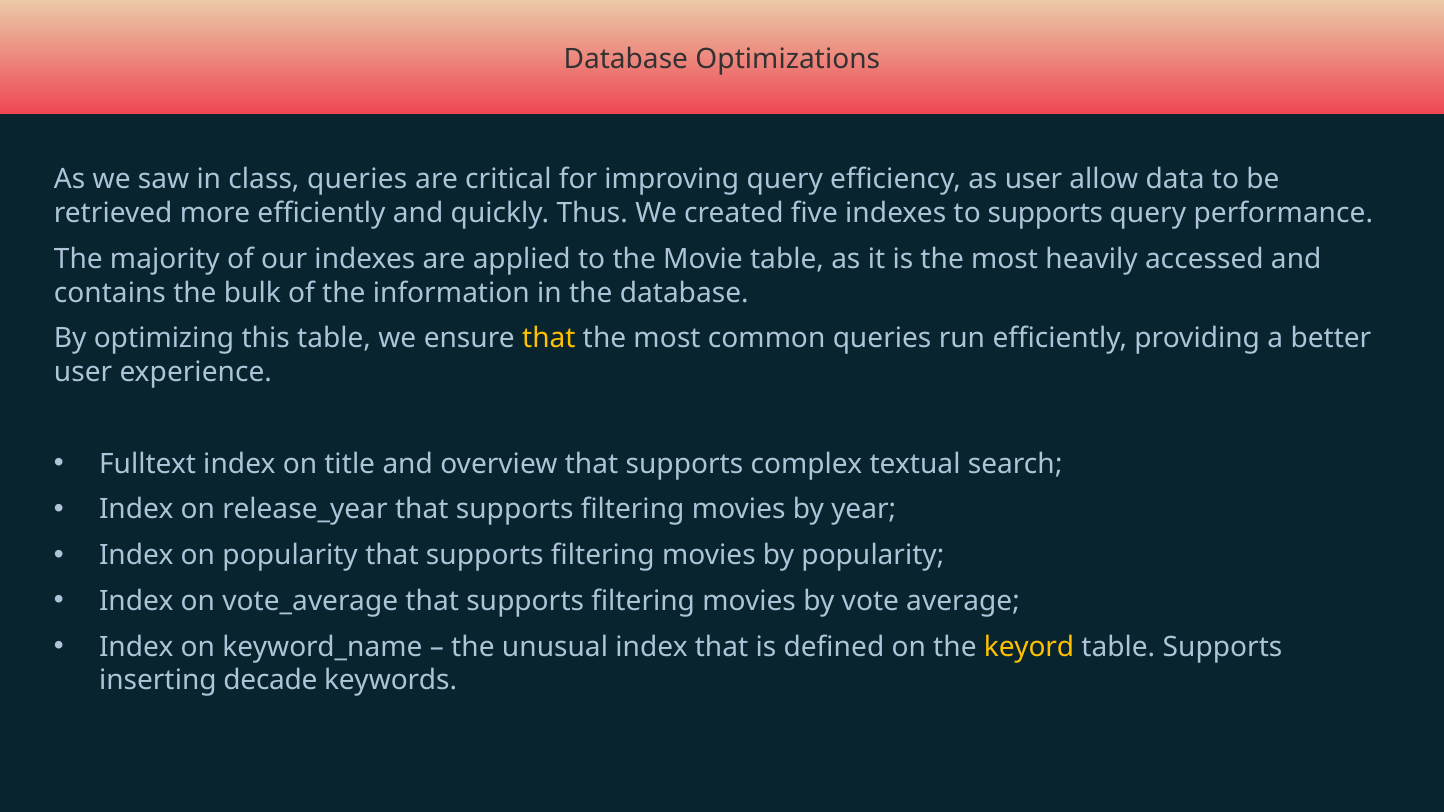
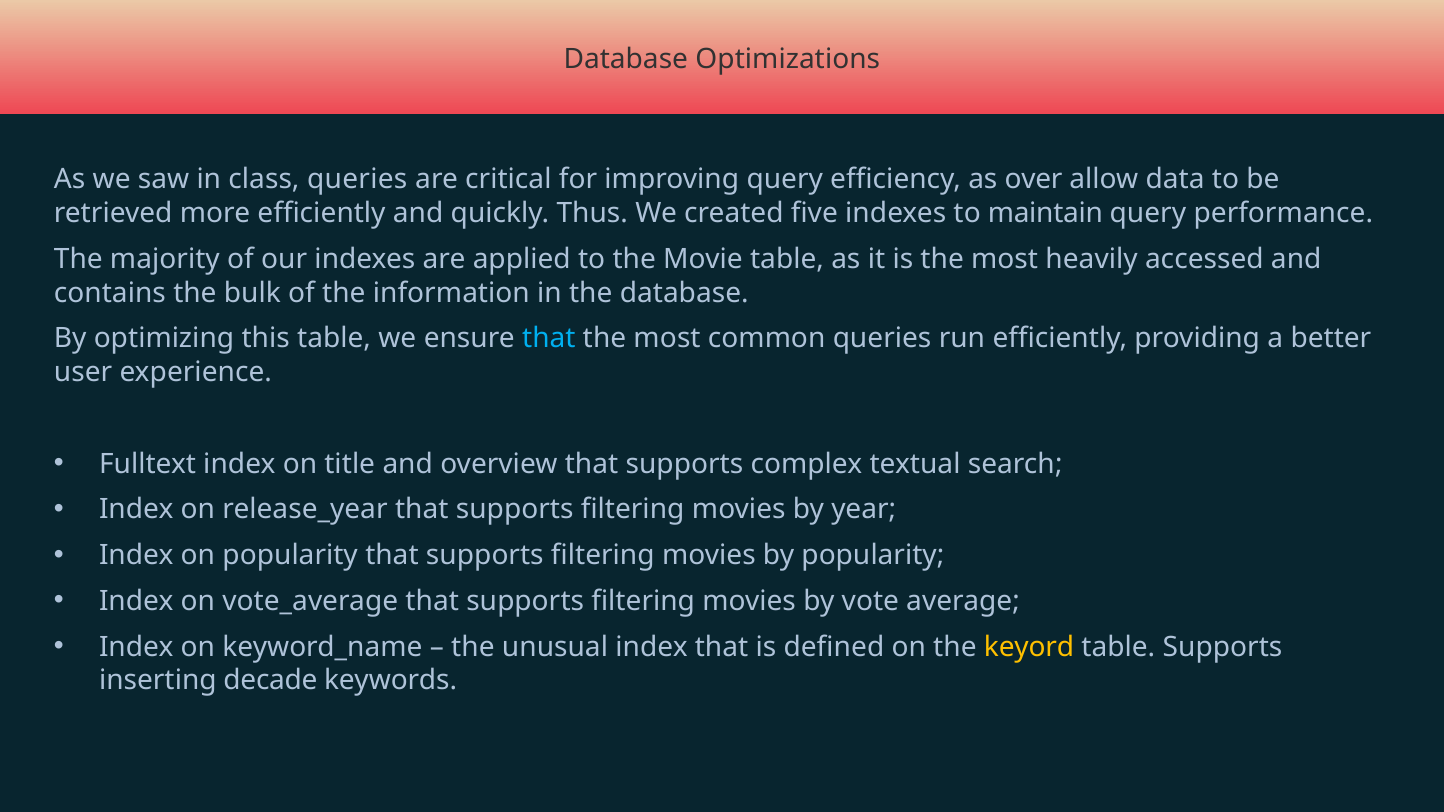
as user: user -> over (1034, 180)
to supports: supports -> maintain (1045, 213)
that colour: yellow -> light blue (549, 339)
